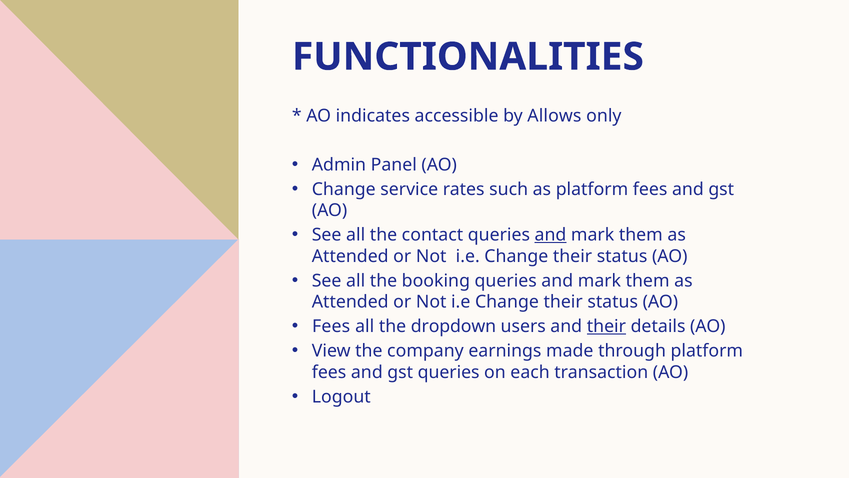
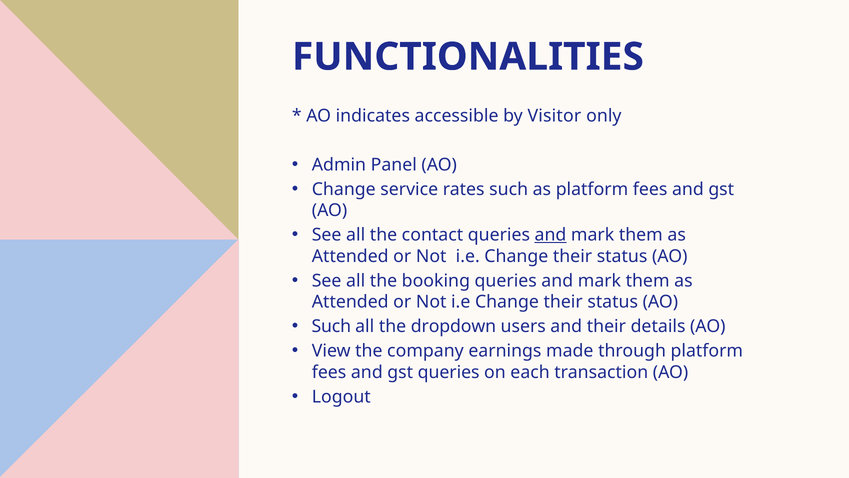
Allows: Allows -> Visitor (554, 116)
Fees: Fees -> Such (331, 326)
their underline: present -> none (606, 326)
